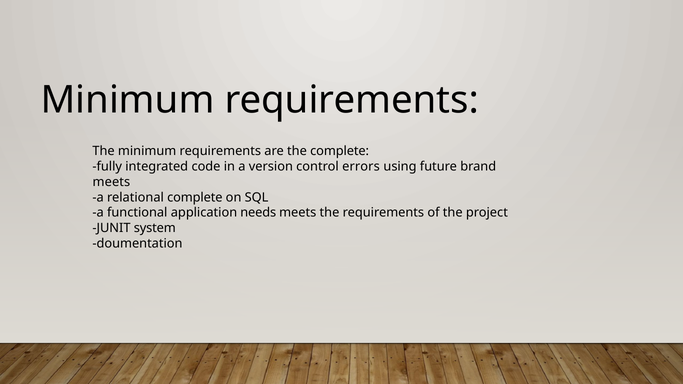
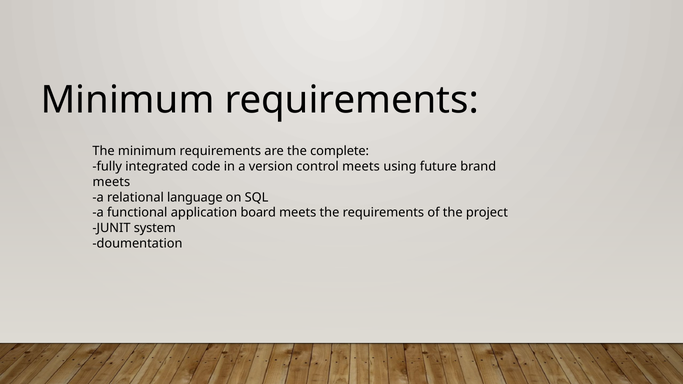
control errors: errors -> meets (361, 167)
relational complete: complete -> language (195, 197)
needs: needs -> board (258, 213)
